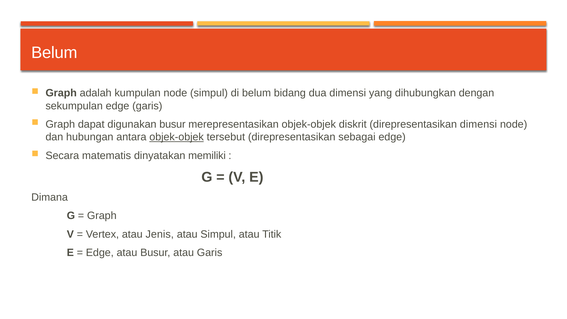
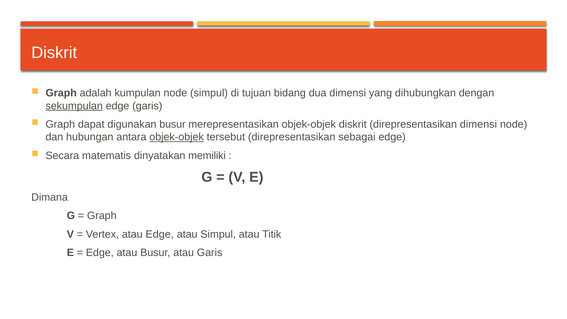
Belum: Belum -> Diskrit (54, 53)
di belum: belum -> tujuan (256, 93)
sekumpulan underline: none -> present (74, 106)
atau Jenis: Jenis -> Edge (160, 234)
